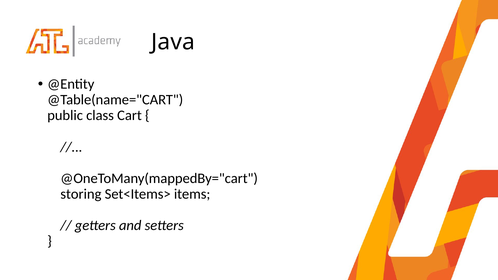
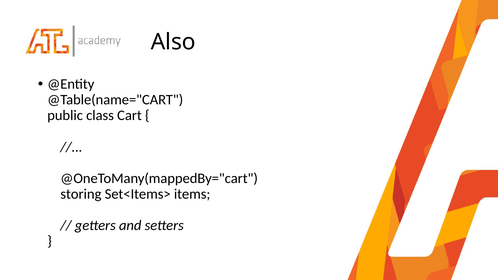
Java: Java -> Also (173, 42)
